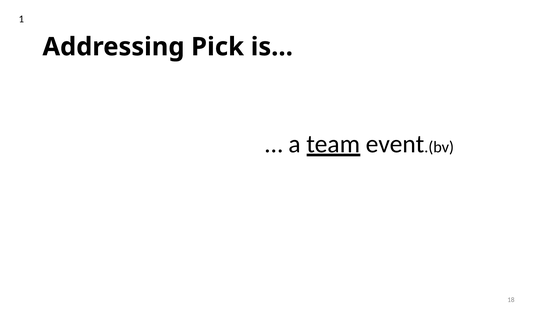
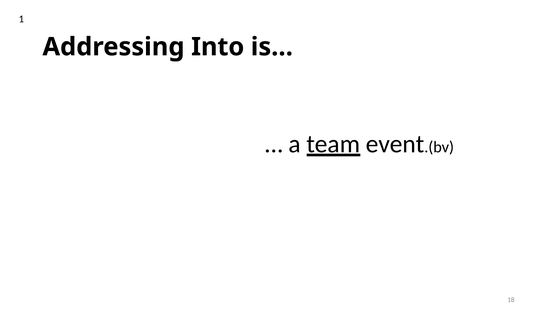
Pick: Pick -> Into (218, 47)
